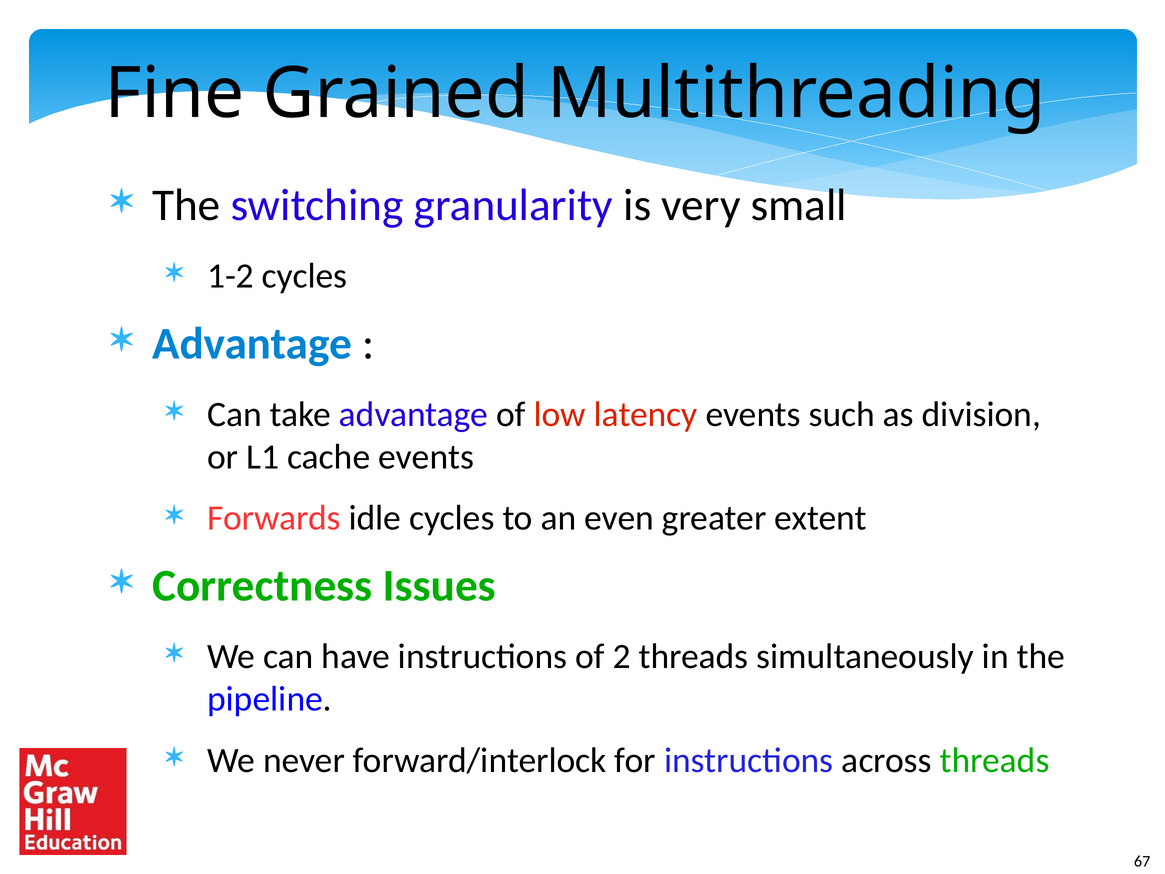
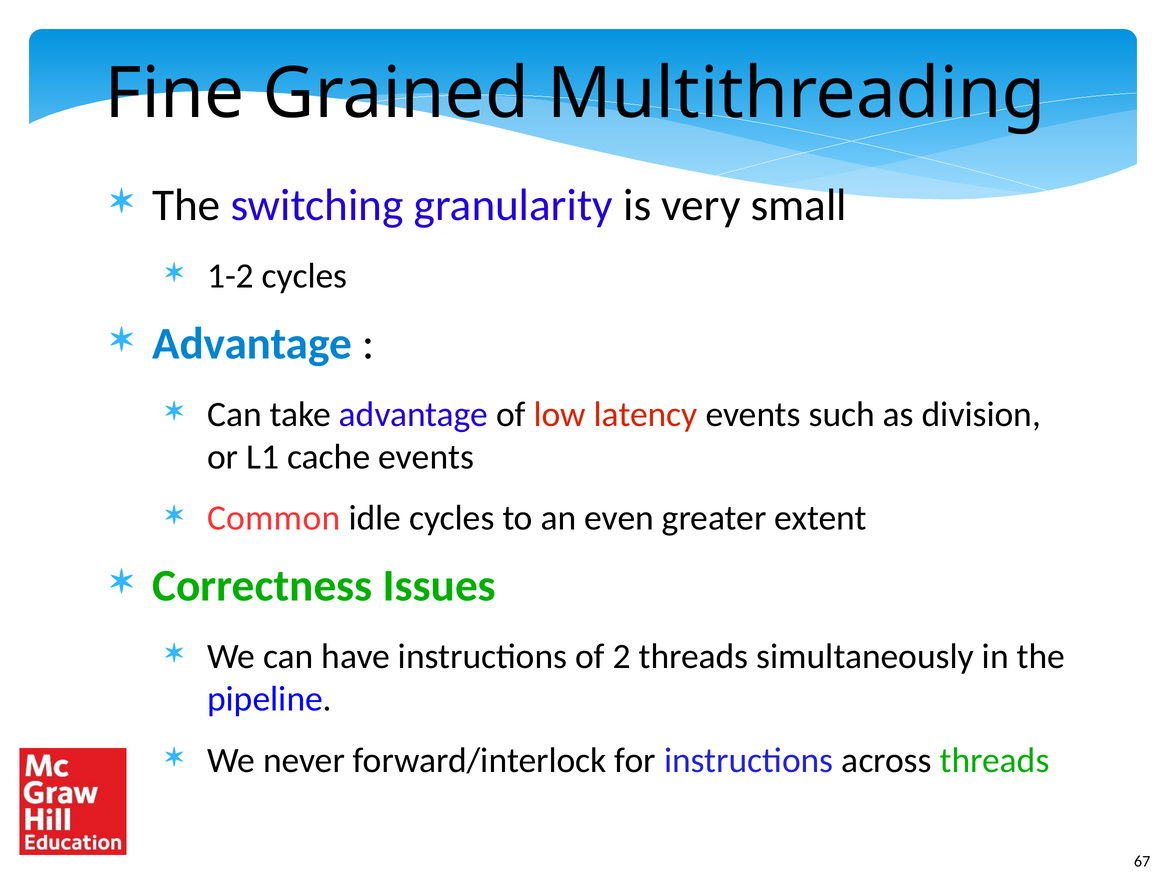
Forwards: Forwards -> Common (274, 518)
